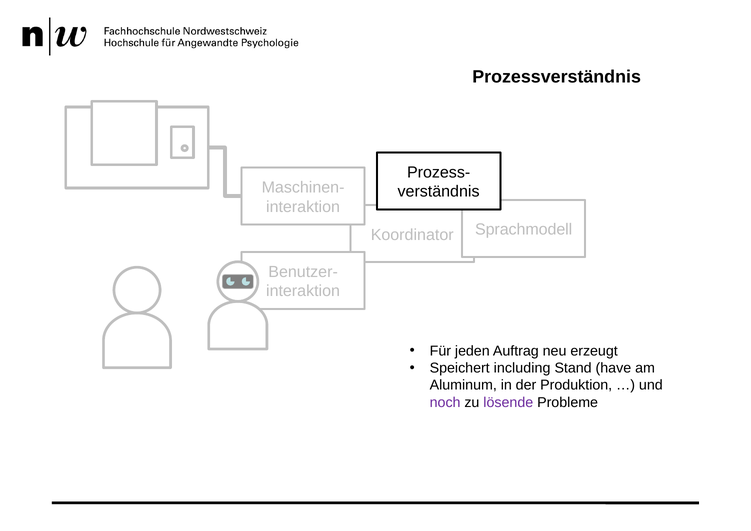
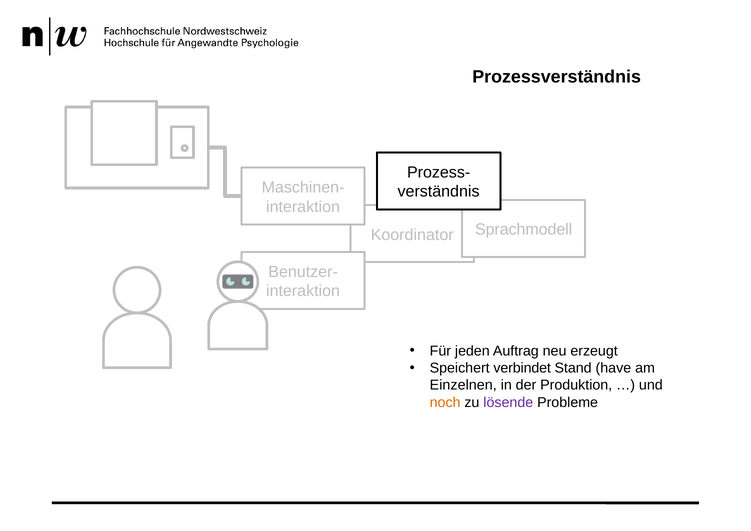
including: including -> verbindet (522, 368)
Aluminum: Aluminum -> Einzelnen (463, 385)
noch colour: purple -> orange (445, 402)
